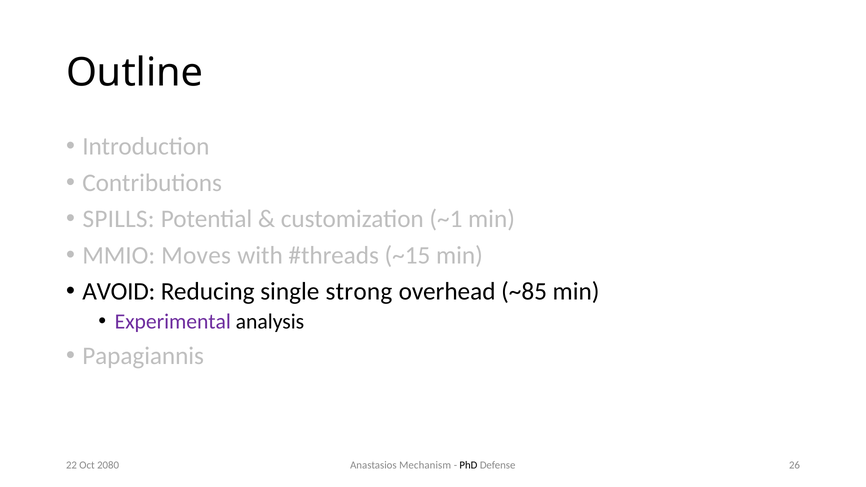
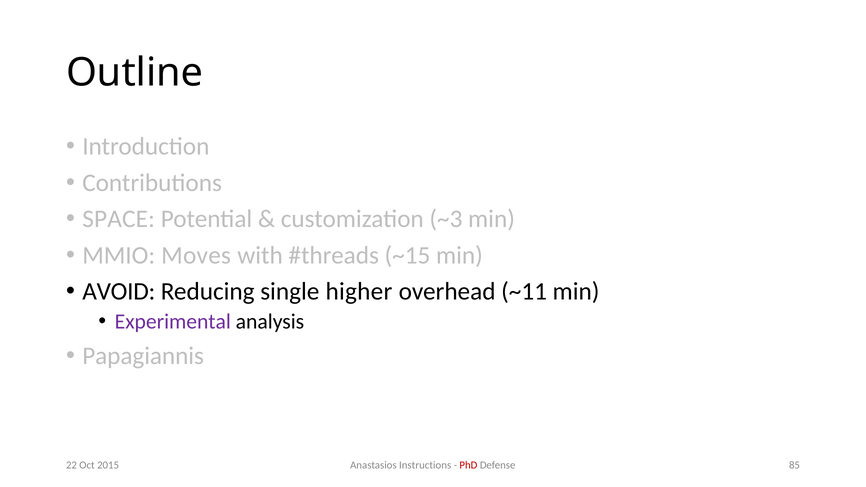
SPILLS: SPILLS -> SPACE (119, 219)
~1: ~1 -> ~3 (446, 219)
strong: strong -> higher (359, 292)
~85: ~85 -> ~11 (524, 292)
Mechanism: Mechanism -> Instructions (425, 465)
PhD colour: black -> red (468, 465)
26: 26 -> 85 (794, 465)
2080: 2080 -> 2015 (108, 465)
